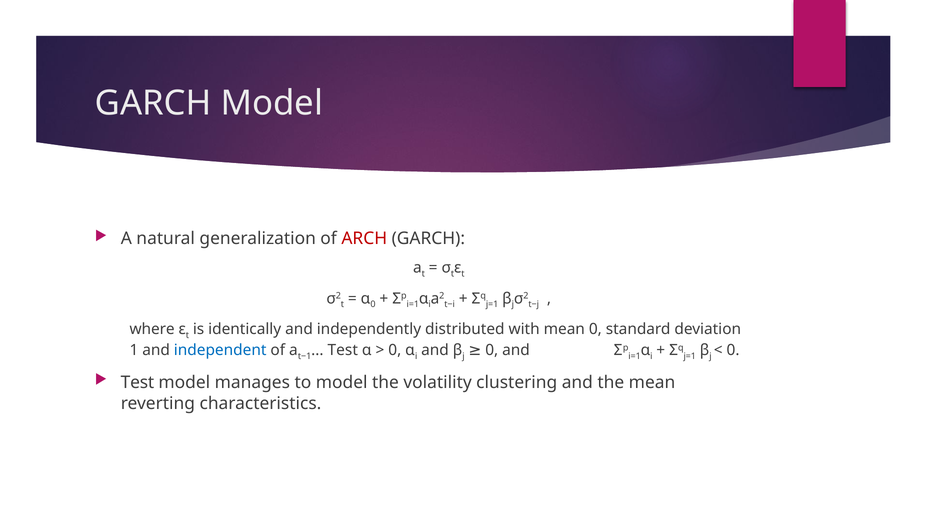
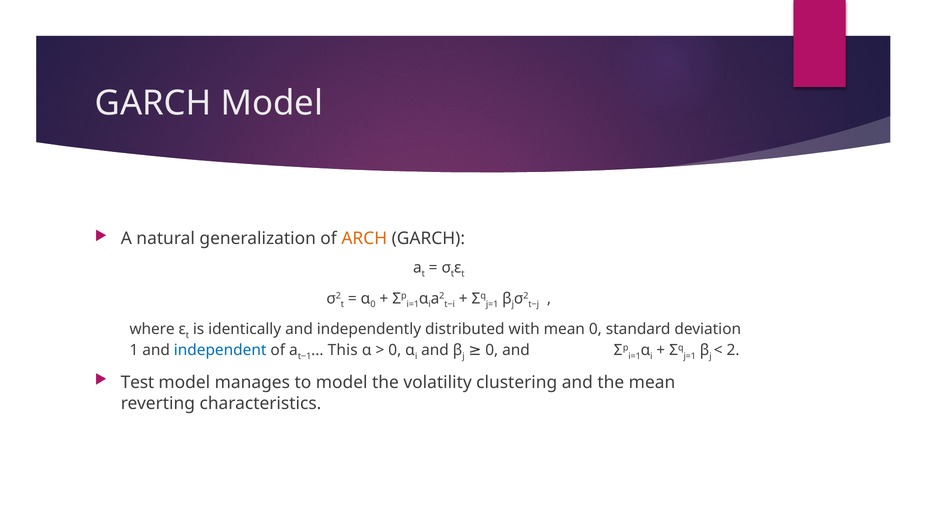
ARCH colour: red -> orange (364, 238)
Test: Test -> This (343, 350)
0: 0 -> 2 (733, 350)
